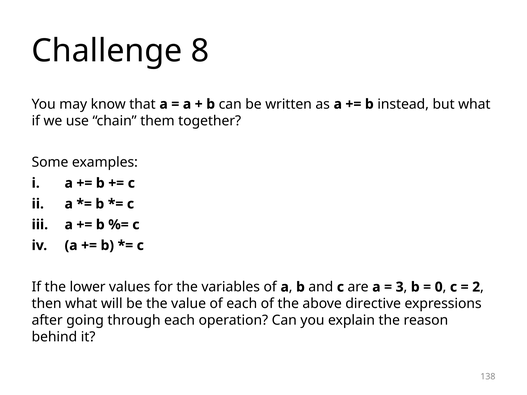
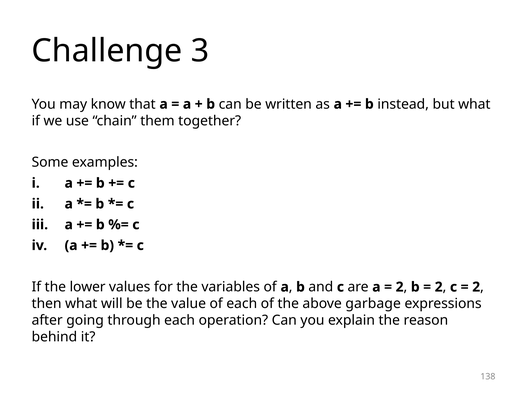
8: 8 -> 3 (200, 51)
3: 3 -> 2 (400, 287)
0: 0 -> 2 (439, 287)
directive: directive -> garbage (373, 304)
